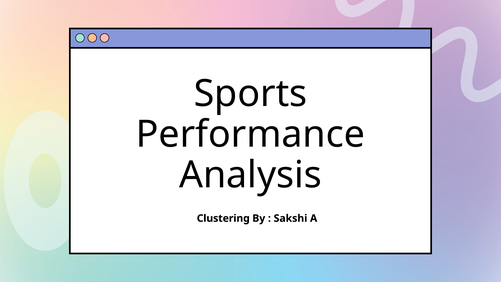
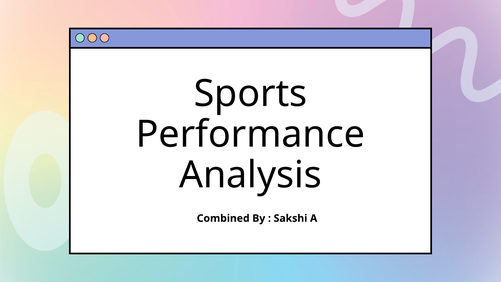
Clustering: Clustering -> Combined (223, 218)
